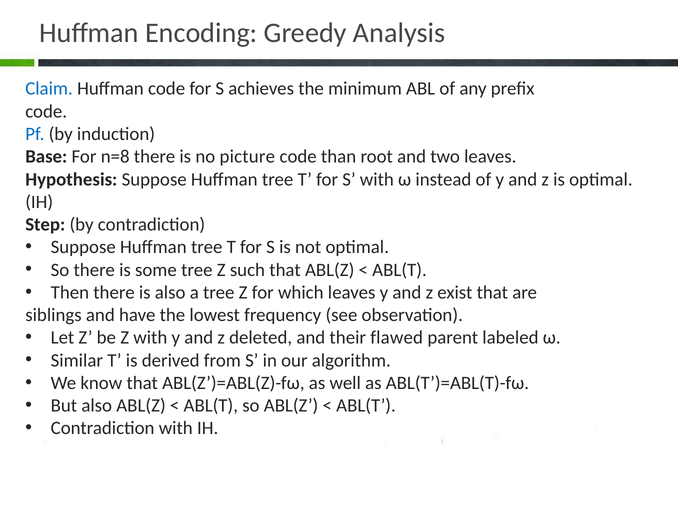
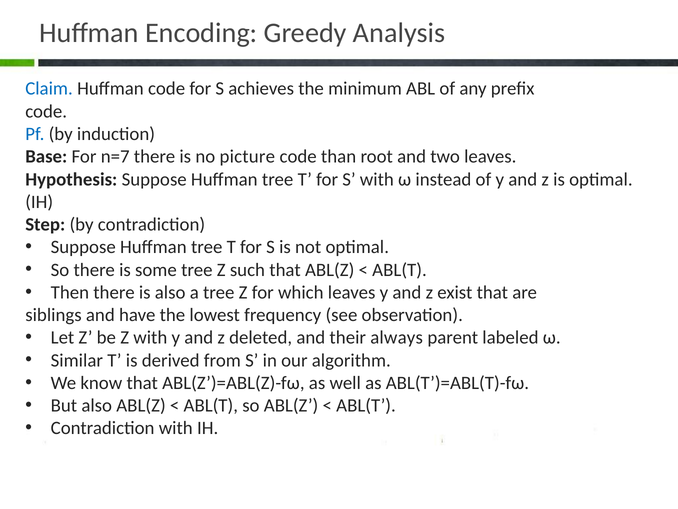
n=8: n=8 -> n=7 (115, 157)
flawed: flawed -> always (397, 337)
